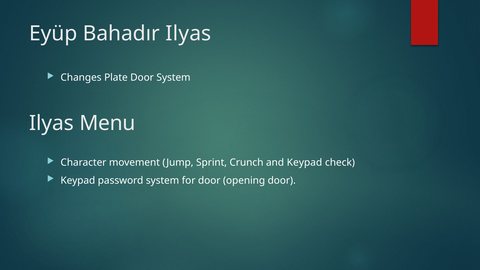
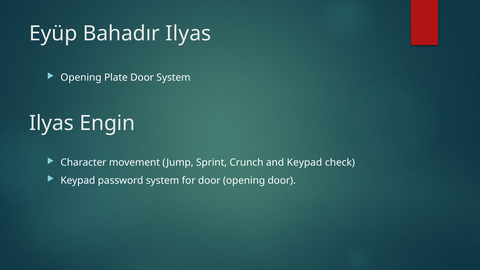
Changes: Changes -> Opening (81, 78)
Menu: Menu -> Engin (107, 123)
